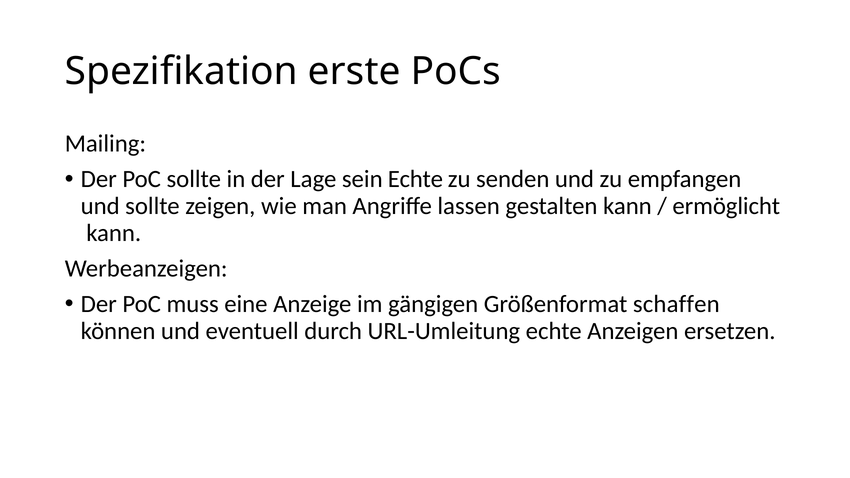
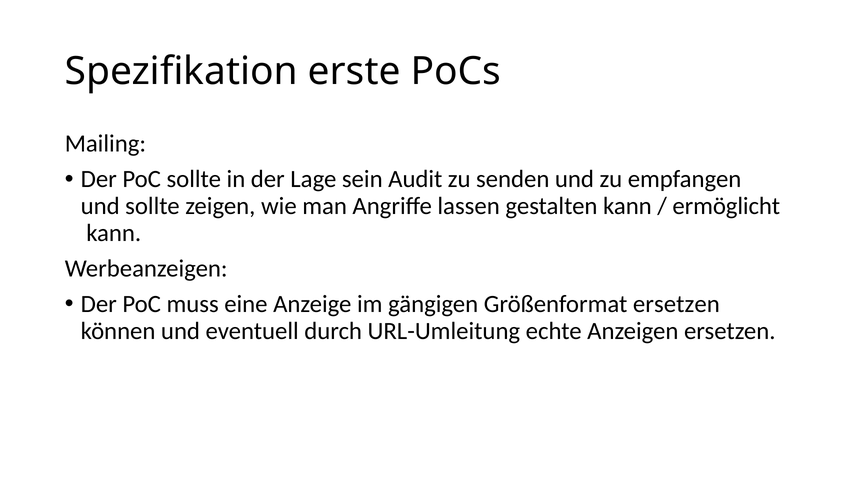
sein Echte: Echte -> Audit (415, 179)
Größenformat schaffen: schaffen -> ersetzen (676, 304)
